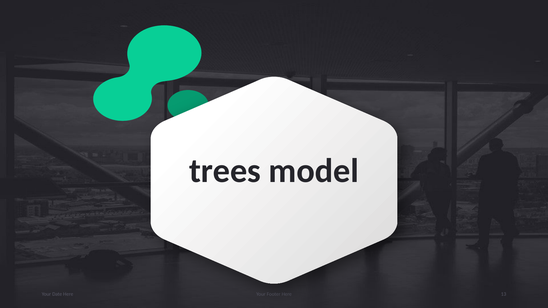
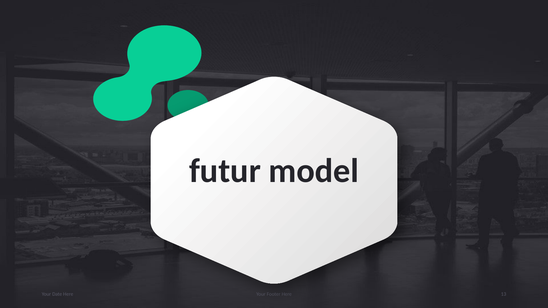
trees: trees -> futur (225, 171)
